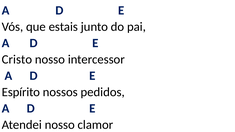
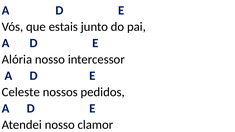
Cristo: Cristo -> Alória (17, 59)
Espírito: Espírito -> Celeste (21, 92)
